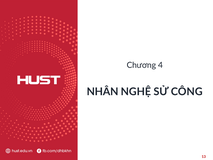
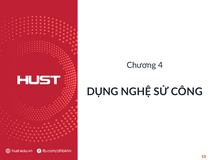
NHÂN: NHÂN -> DỤNG (103, 92)
